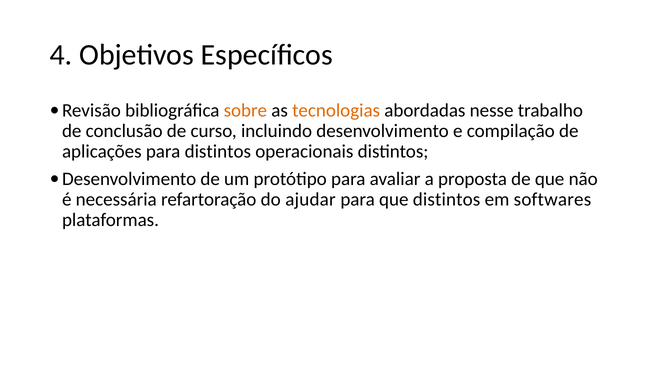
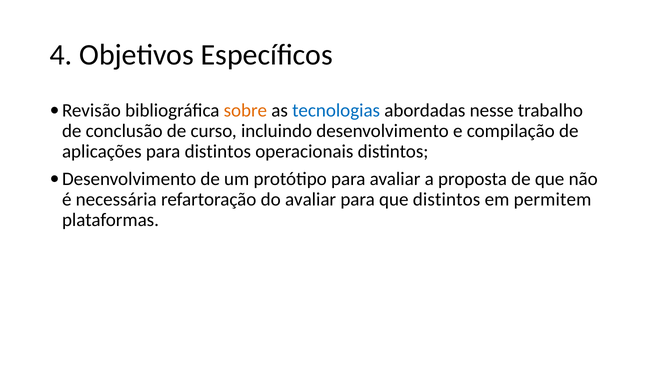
tecnologias colour: orange -> blue (336, 110)
do ajudar: ajudar -> avaliar (311, 200)
softwares: softwares -> permitem (552, 200)
